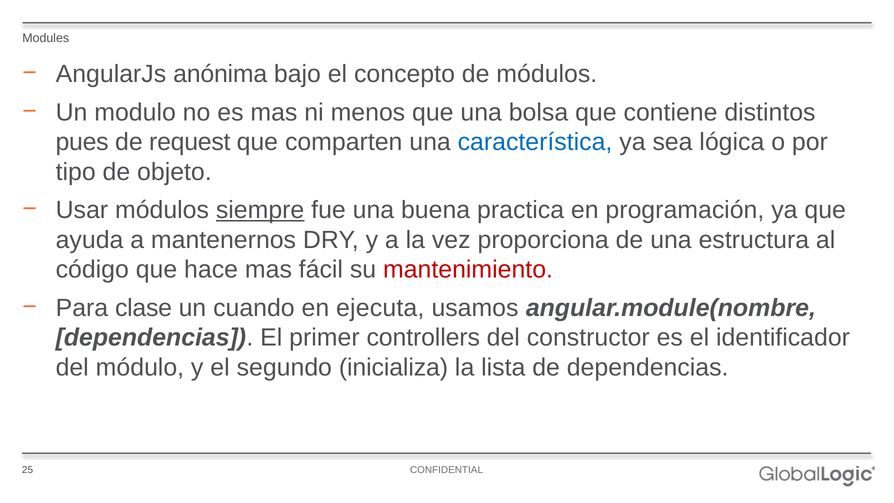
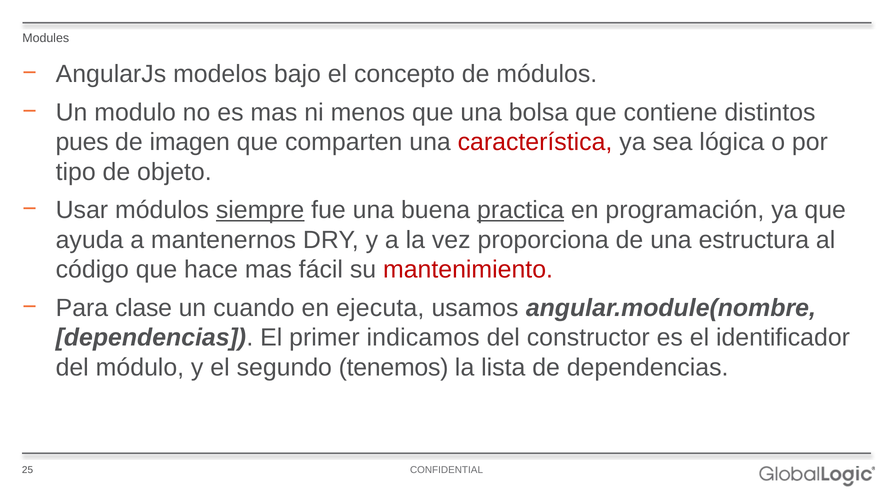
anónima: anónima -> modelos (220, 74)
request: request -> imagen (190, 142)
característica colour: blue -> red (535, 142)
practica underline: none -> present (521, 210)
controllers: controllers -> indicamos (423, 338)
inicializa: inicializa -> tenemos (394, 367)
